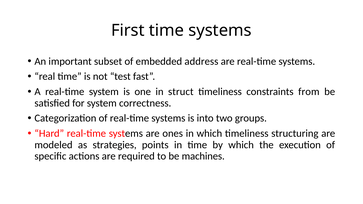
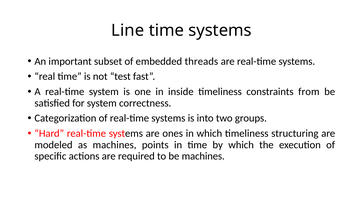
First: First -> Line (128, 30)
address: address -> threads (201, 61)
struct: struct -> inside (181, 92)
as strategies: strategies -> machines (115, 145)
